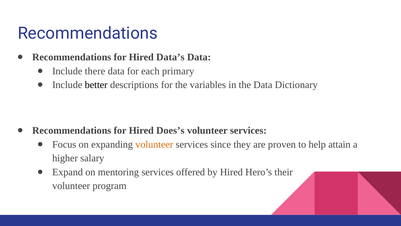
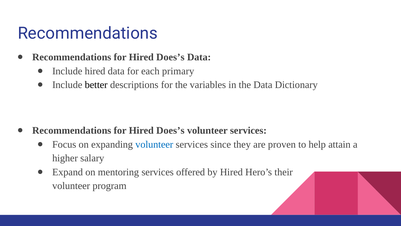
Data’s: Data’s -> Does’s (170, 57)
Include there: there -> hired (95, 71)
volunteer colour: orange -> blue (154, 144)
